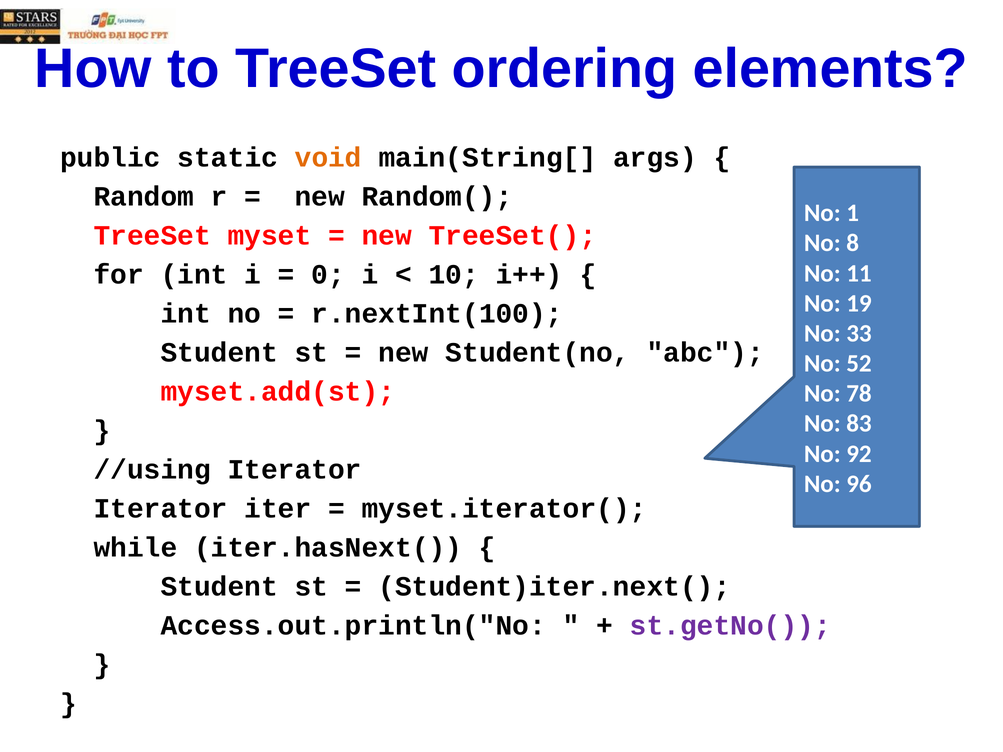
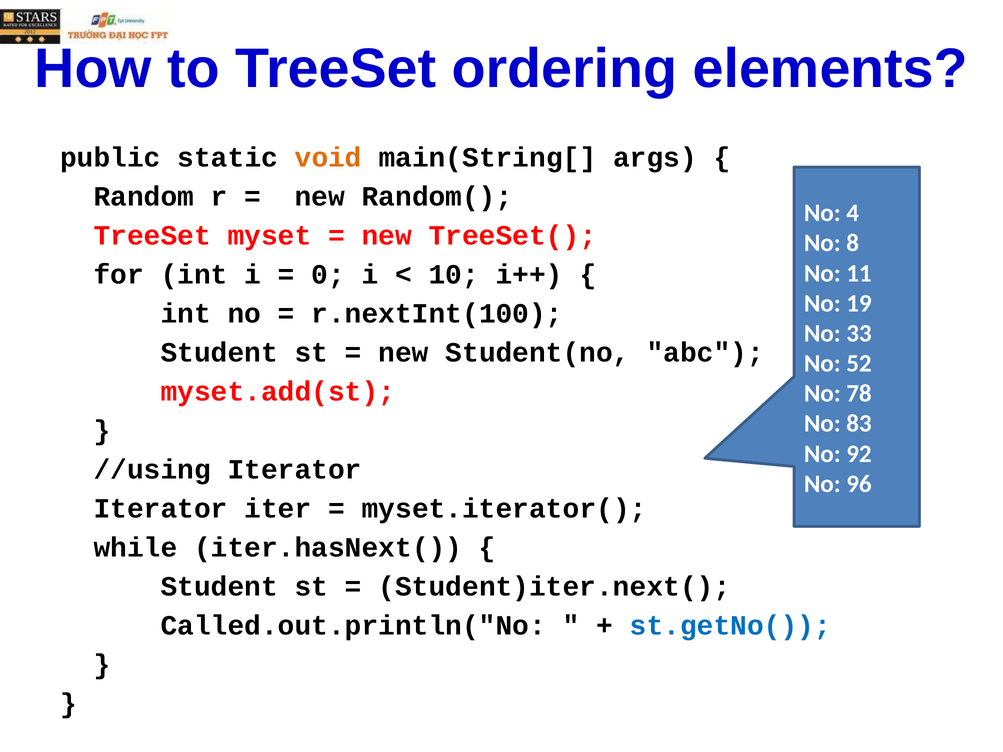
1: 1 -> 4 (853, 213)
Access.out.println("No: Access.out.println("No -> Called.out.println("No (353, 626)
st.getNo( colour: purple -> blue (730, 626)
